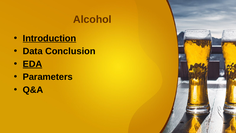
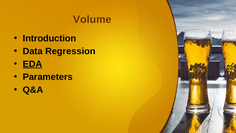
Alcohol: Alcohol -> Volume (92, 19)
Introduction underline: present -> none (49, 38)
Conclusion: Conclusion -> Regression (70, 51)
